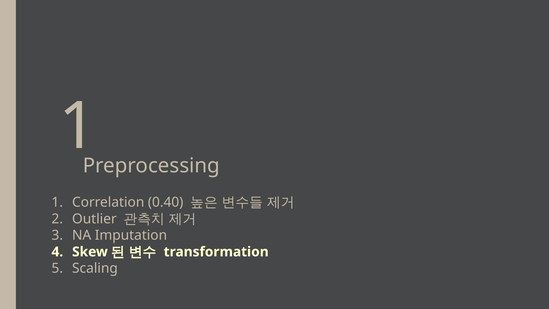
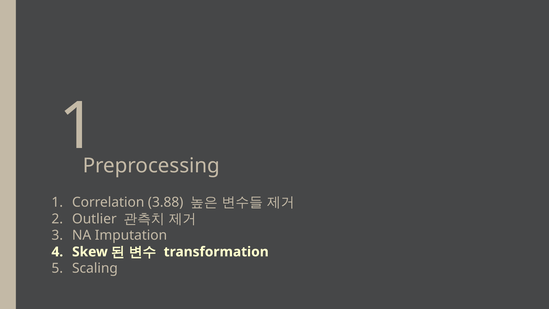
0.40: 0.40 -> 3.88 (166, 202)
